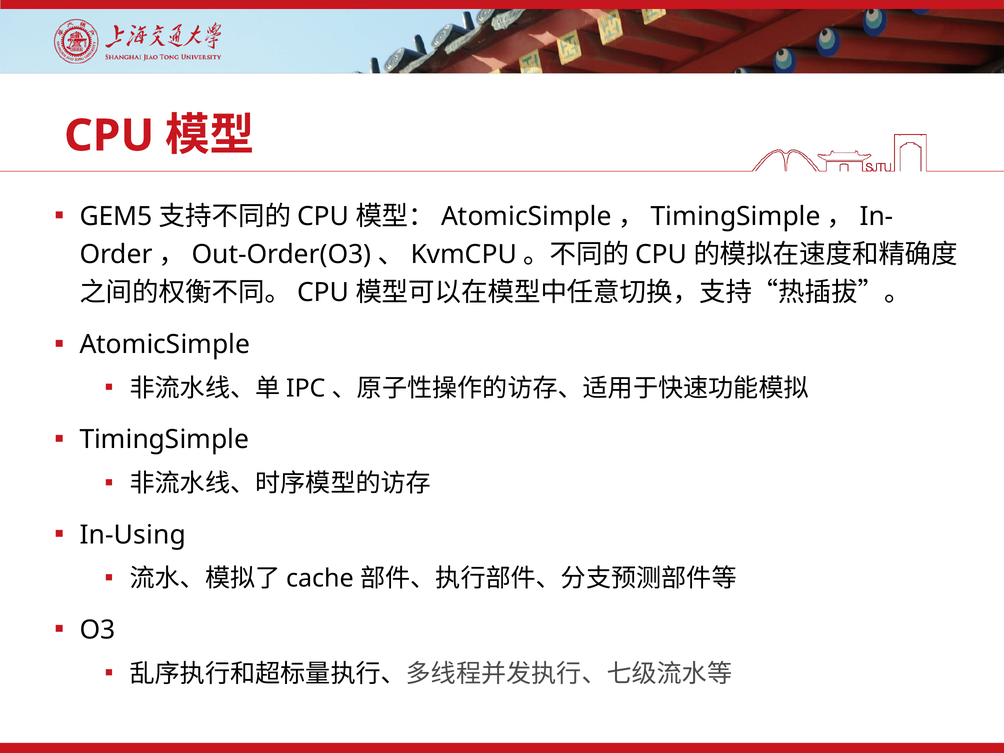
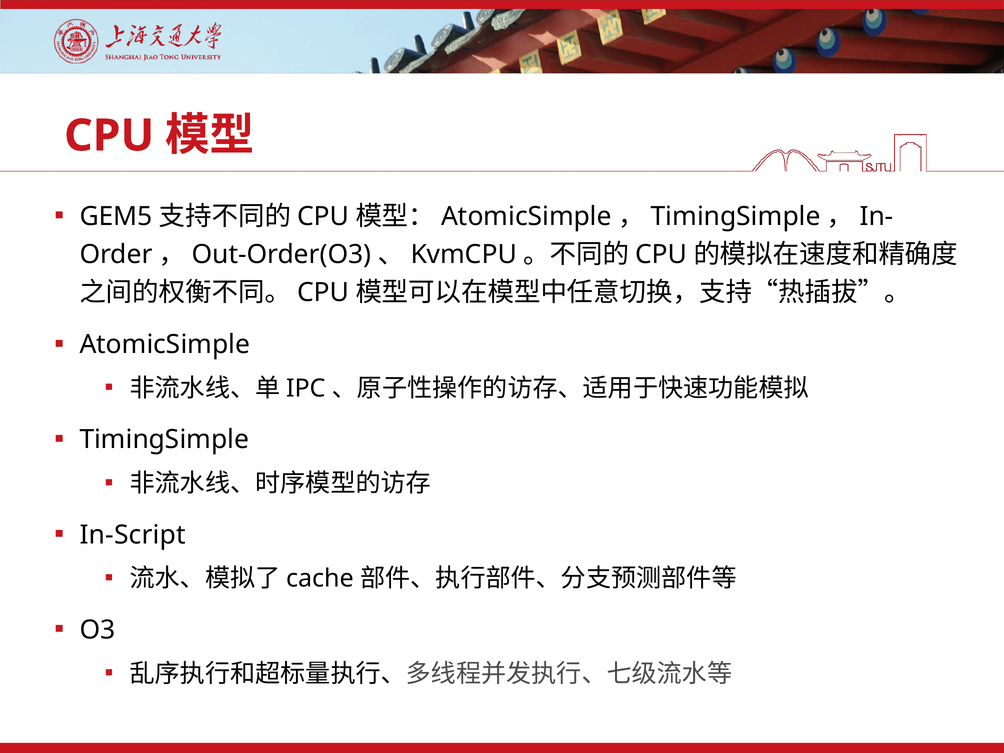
In-Using: In-Using -> In-Script (133, 535)
